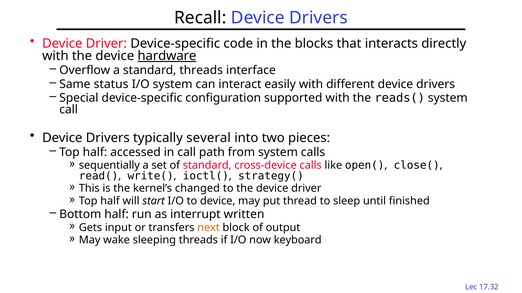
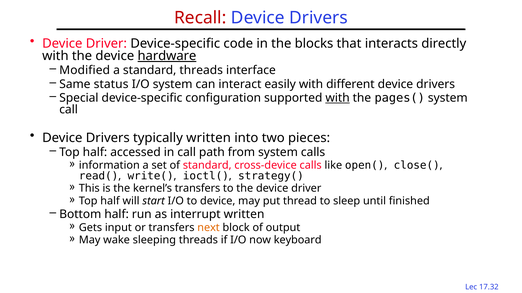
Recall colour: black -> red (200, 18)
Overflow: Overflow -> Modified (85, 70)
with underline: none -> present (338, 98)
reads(: reads( -> pages( (400, 98)
typically several: several -> written (209, 138)
sequentially: sequentially -> information (109, 166)
kernel’s changed: changed -> transfers (198, 189)
